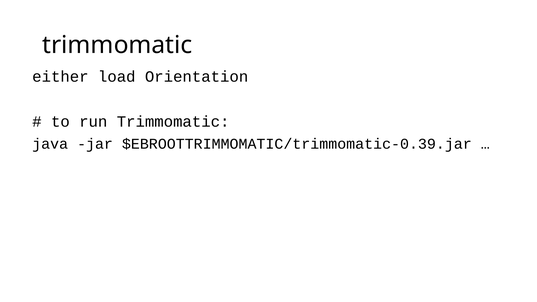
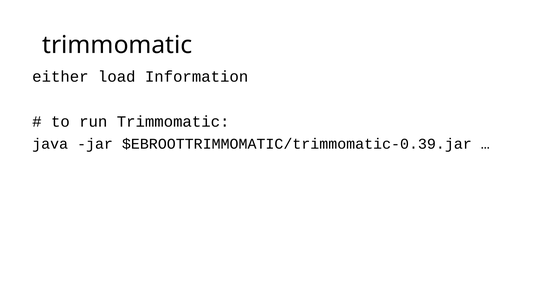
Orientation: Orientation -> Information (197, 77)
